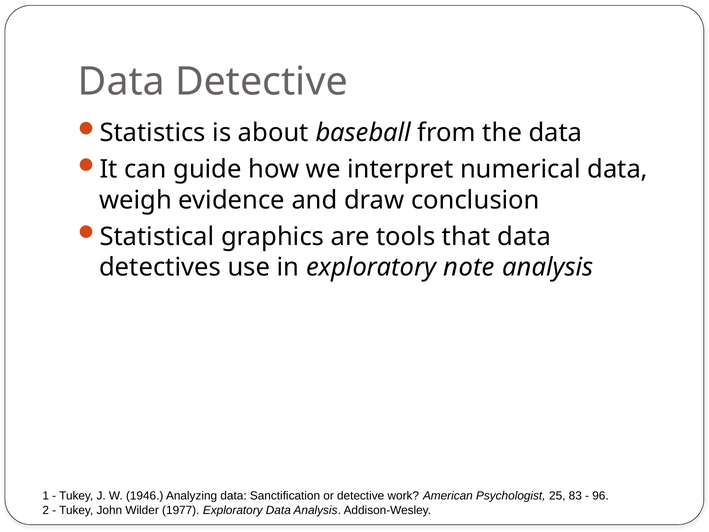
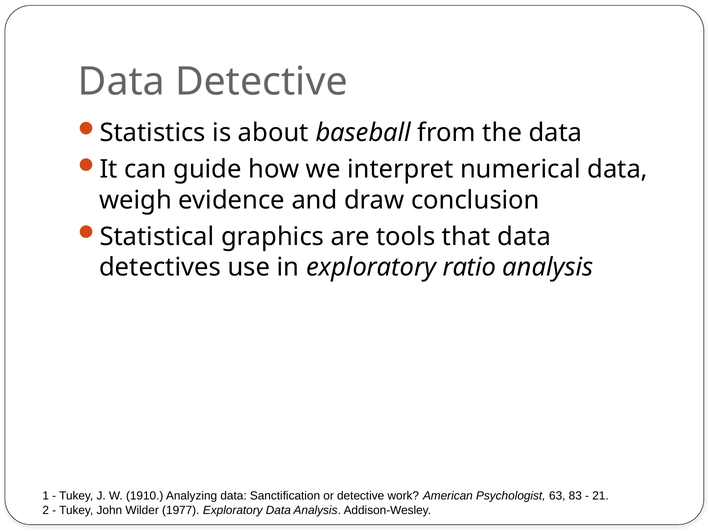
note: note -> ratio (469, 267)
1946: 1946 -> 1910 (145, 496)
25: 25 -> 63 (557, 496)
96: 96 -> 21 (600, 496)
